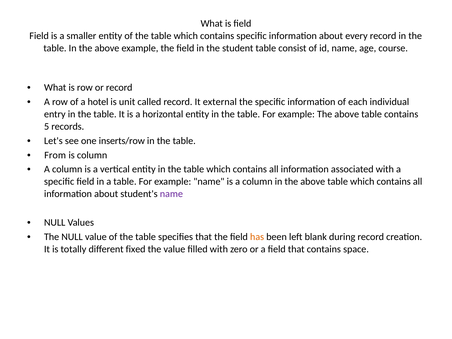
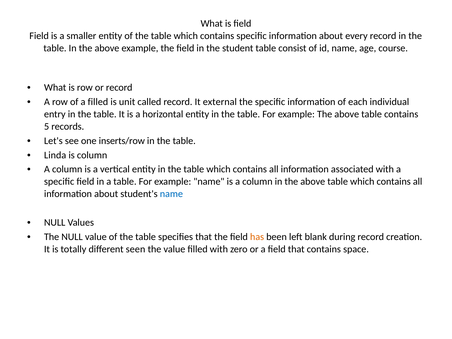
a hotel: hotel -> filled (98, 102)
From: From -> Linda (55, 155)
name colour: purple -> blue (171, 194)
fixed: fixed -> seen (136, 249)
